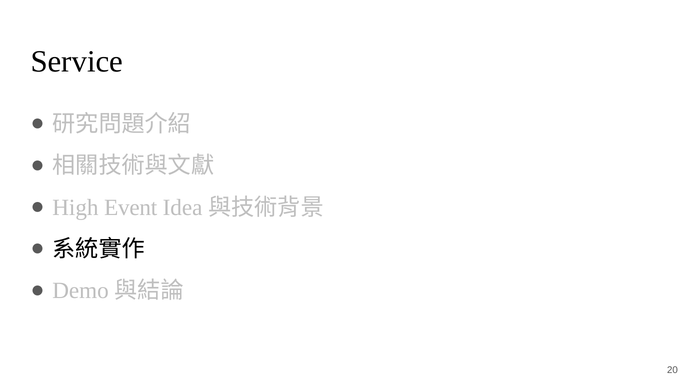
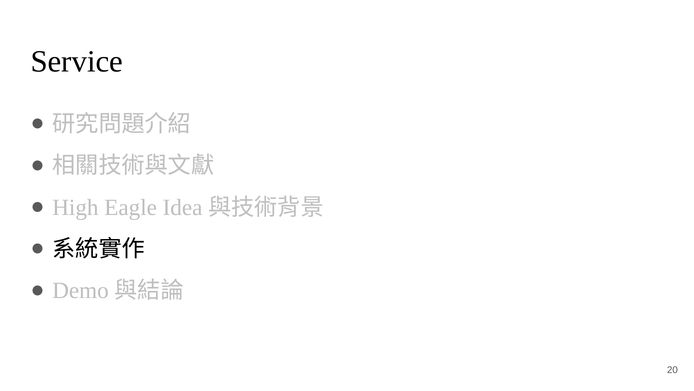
Event: Event -> Eagle (131, 207)
